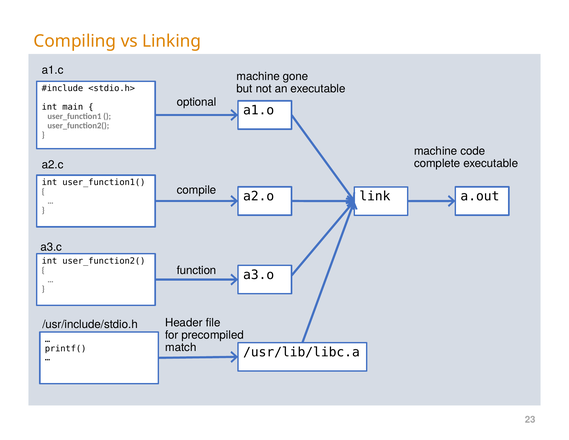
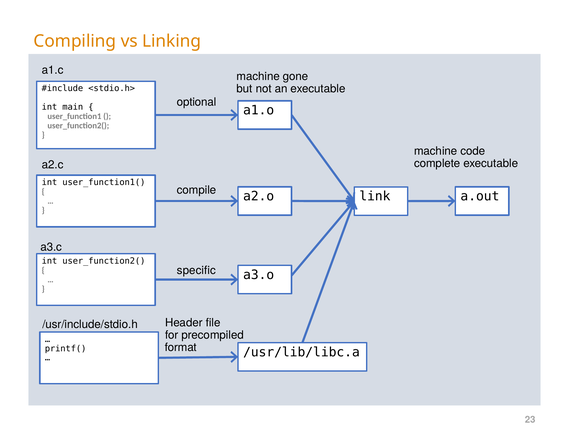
function: function -> specific (196, 270)
match: match -> format (181, 347)
